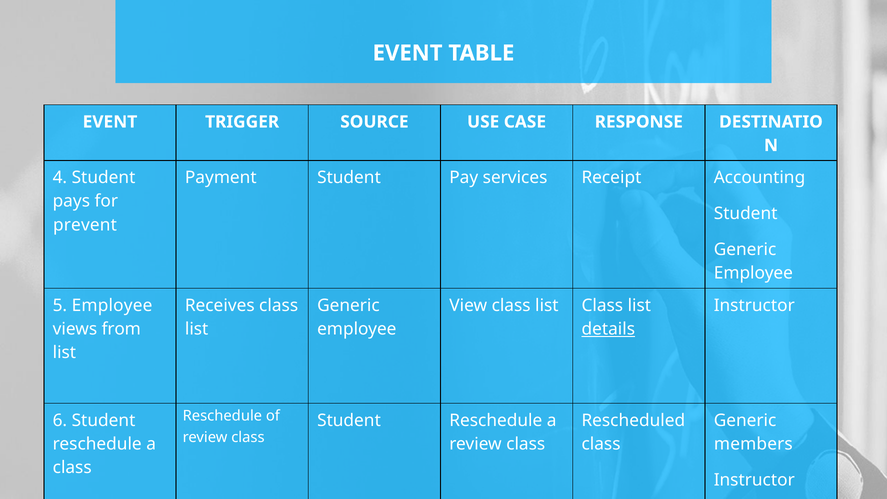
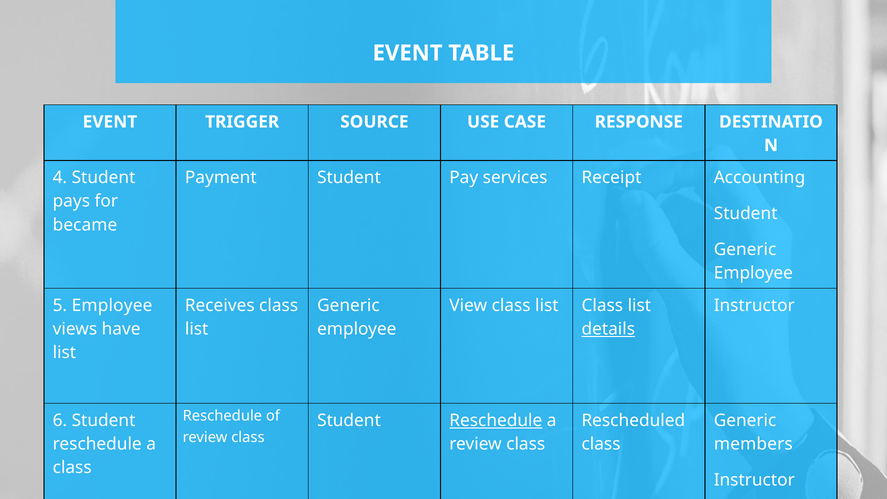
prevent: prevent -> became (85, 225)
from: from -> have (121, 329)
Reschedule underline: none -> present (496, 420)
